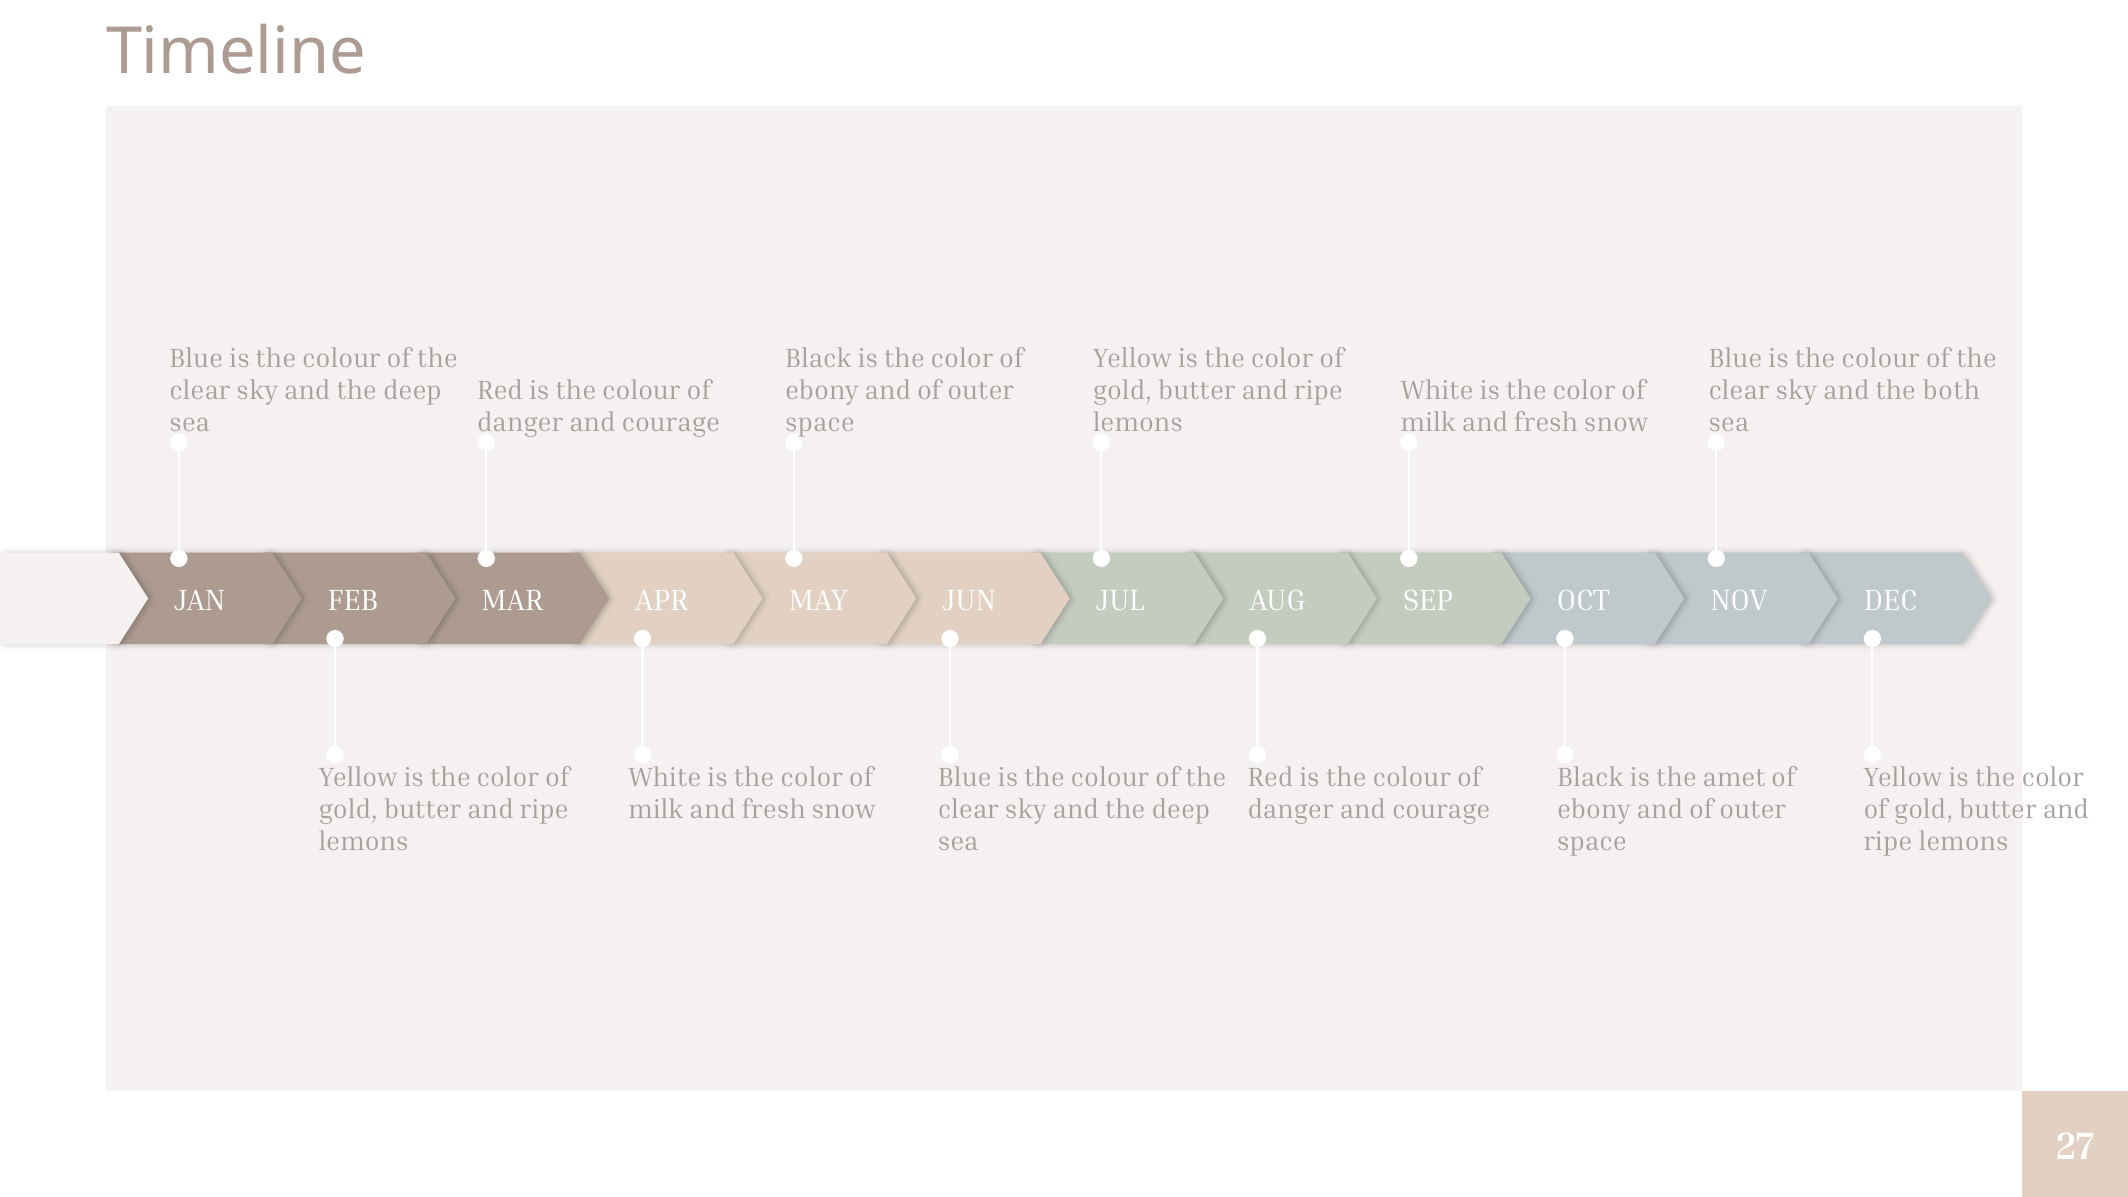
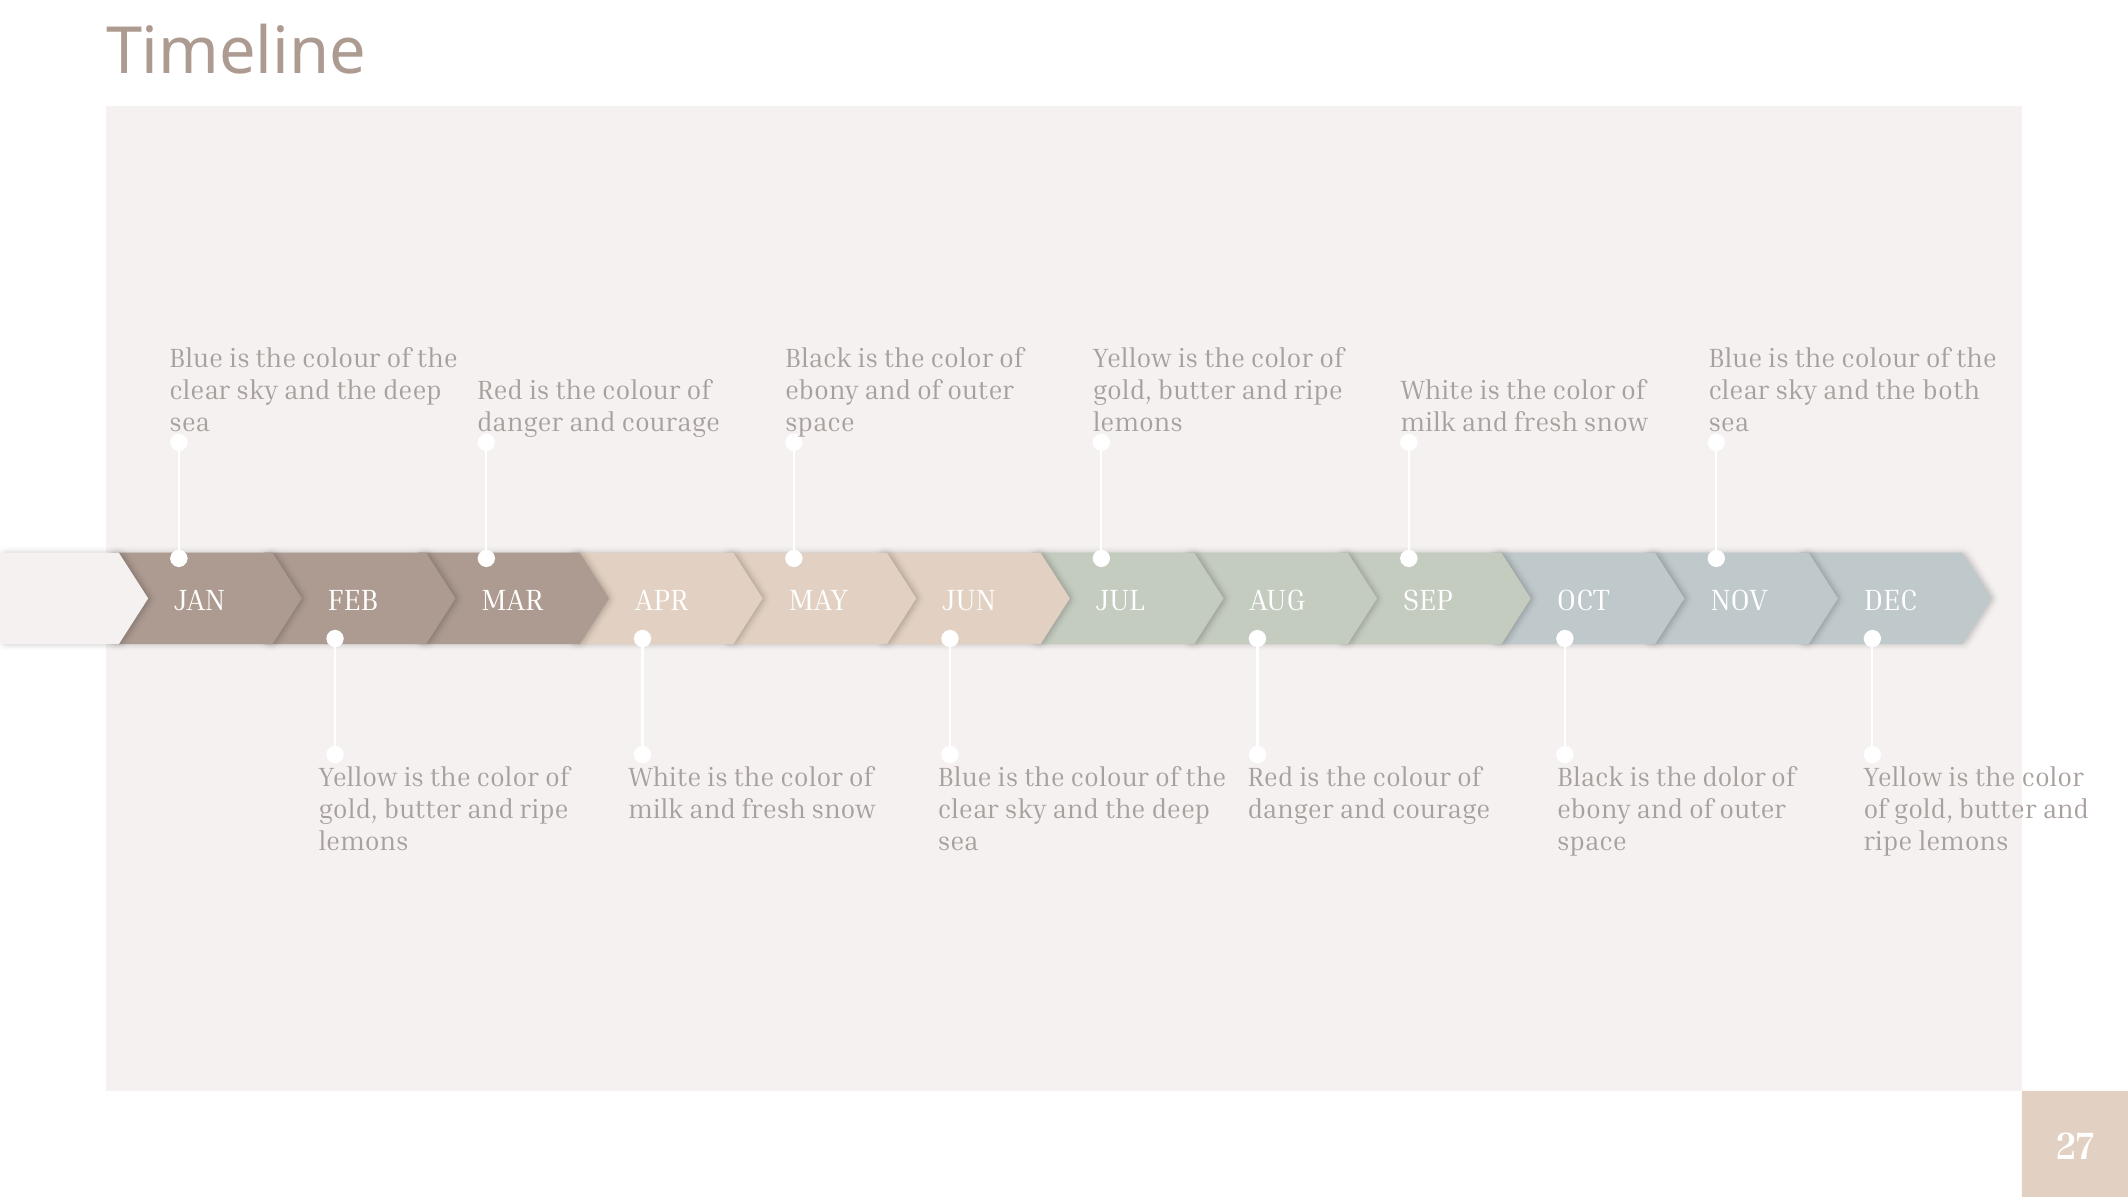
amet: amet -> dolor (1734, 778)
